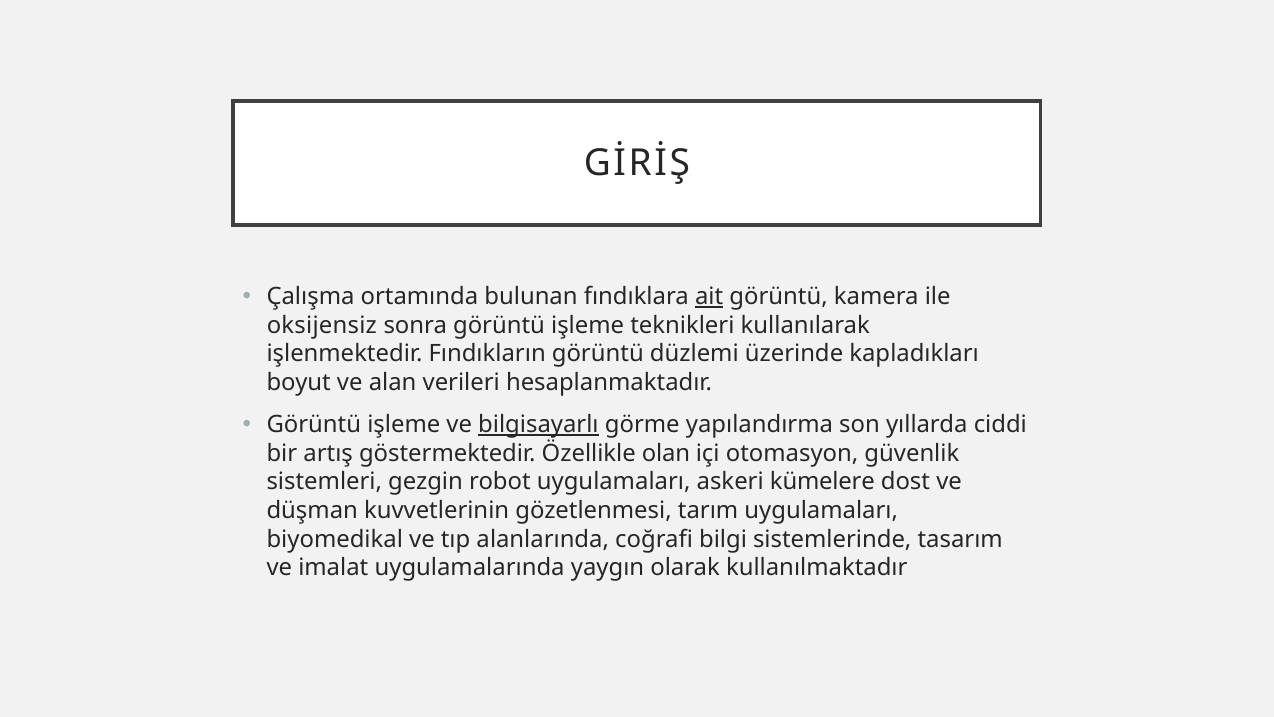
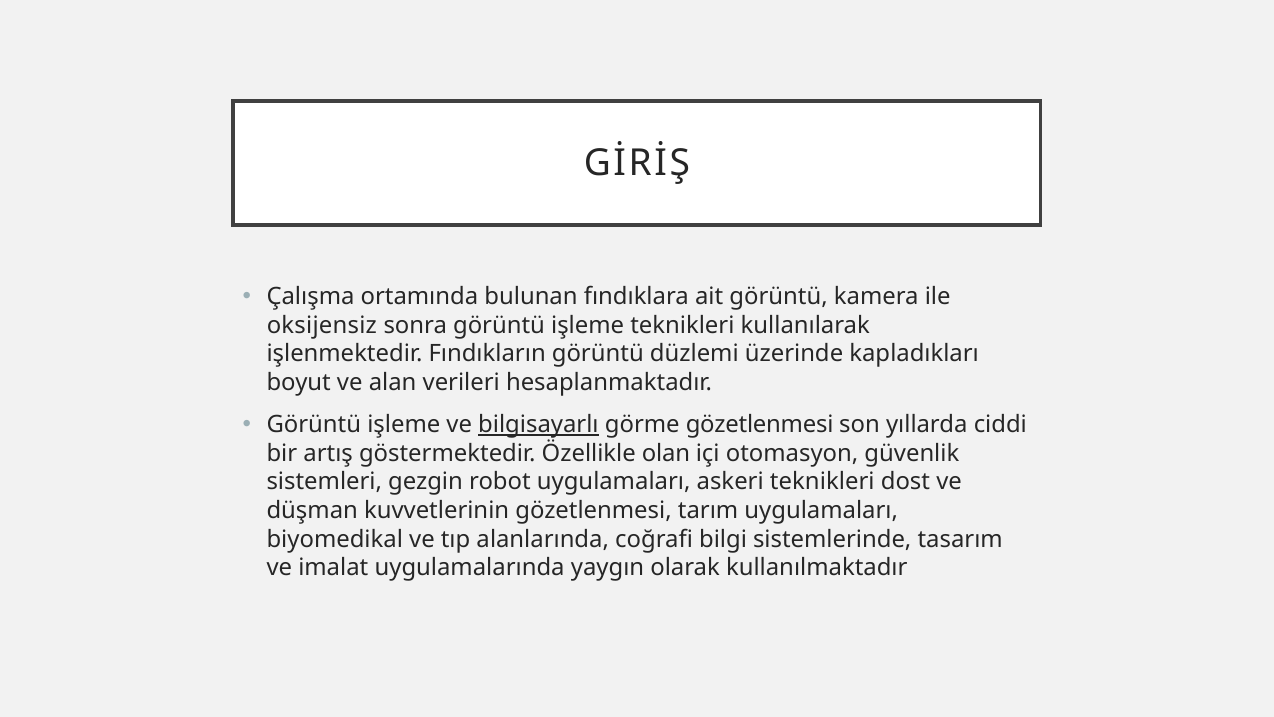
ait underline: present -> none (709, 296)
görme yapılandırma: yapılandırma -> gözetlenmesi (760, 424)
askeri kümelere: kümelere -> teknikleri (822, 482)
